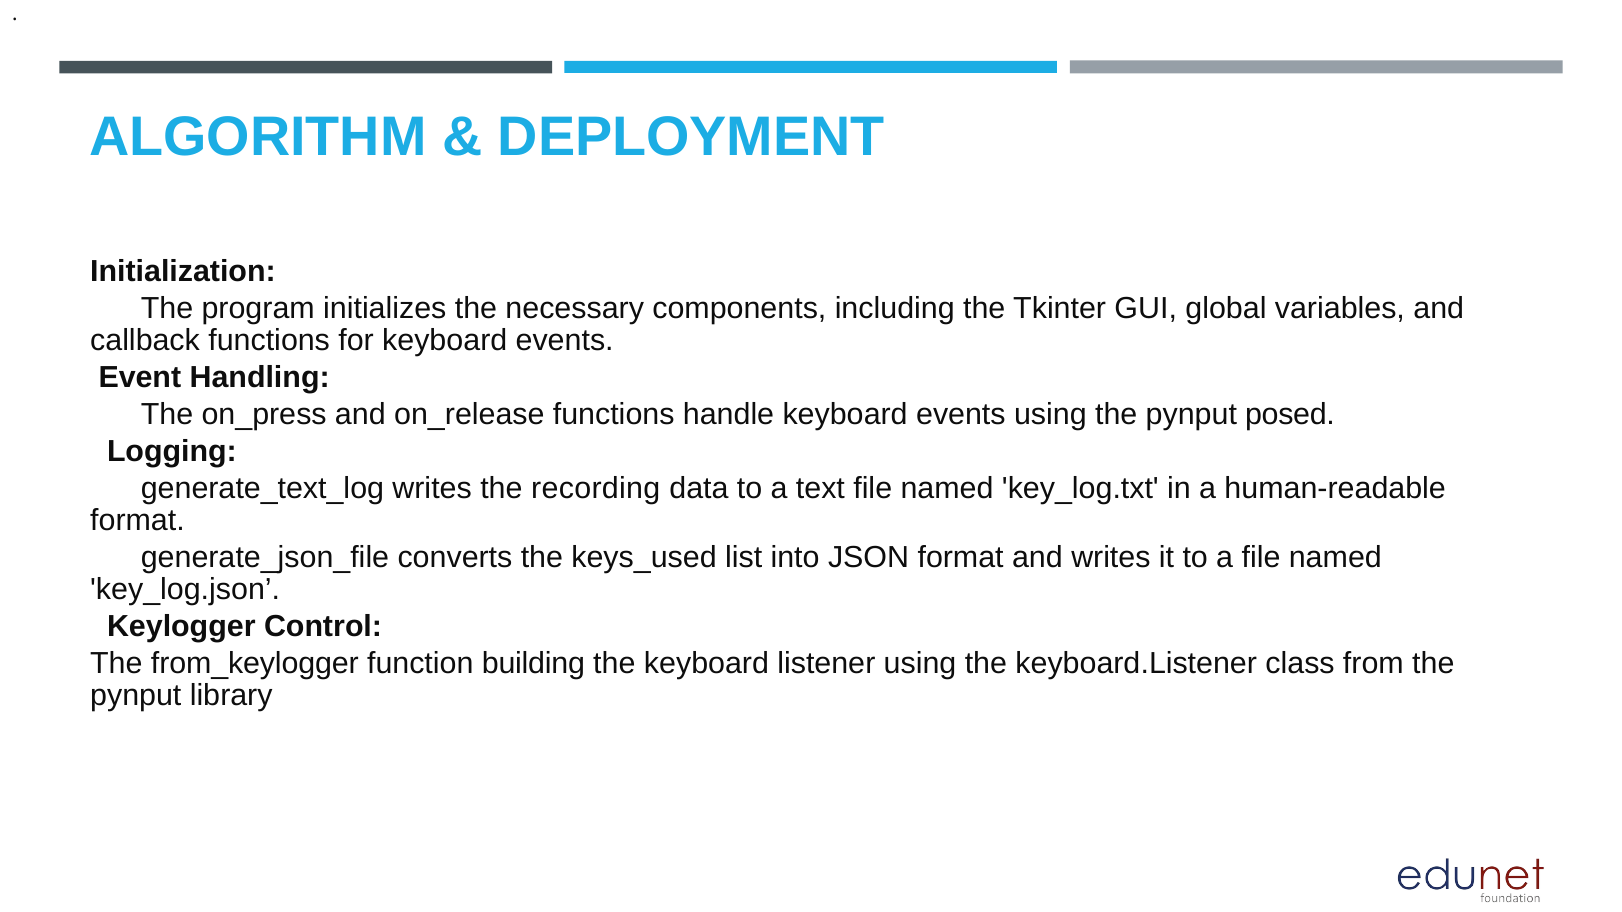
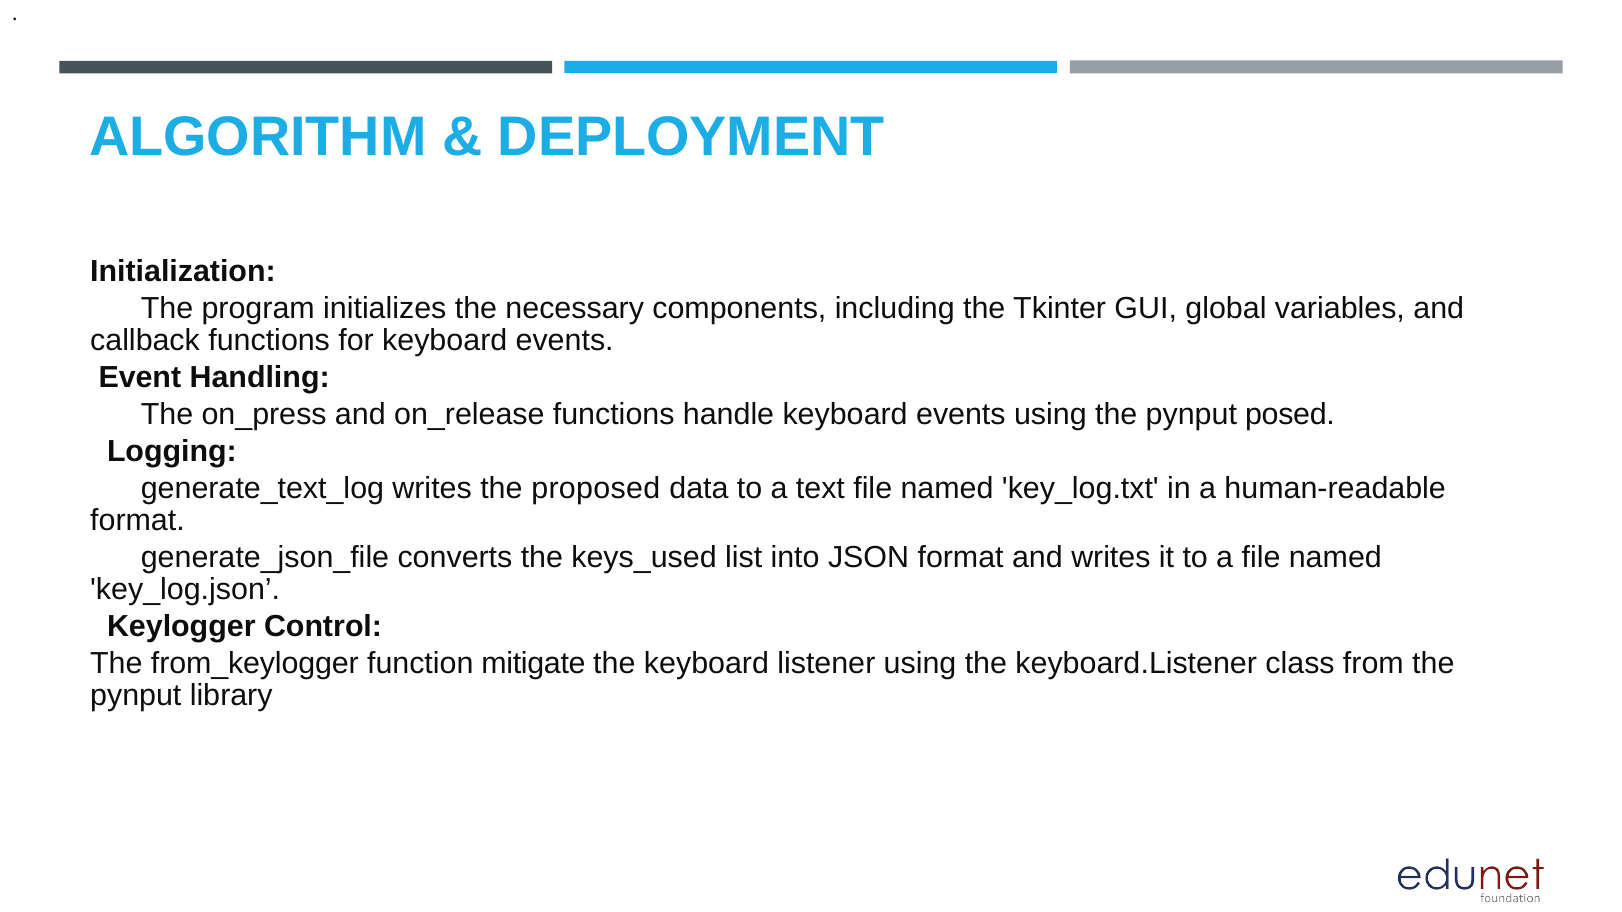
recording: recording -> proposed (596, 488)
building: building -> mitigate (533, 663)
